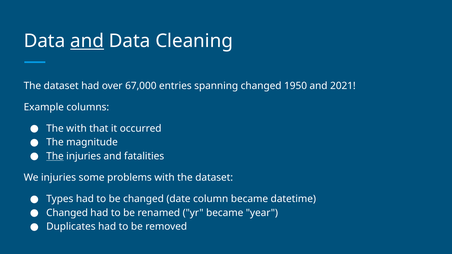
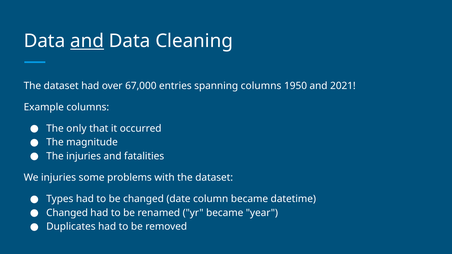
spanning changed: changed -> columns (261, 86)
The with: with -> only (76, 129)
The underline: present -> none (55, 156)
